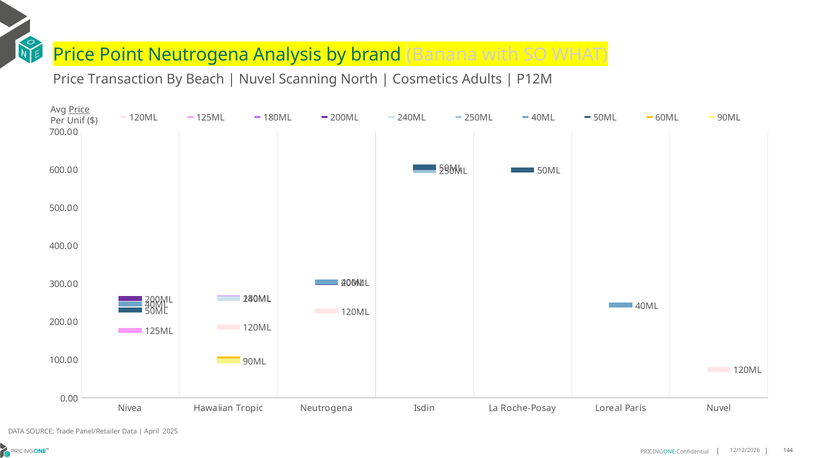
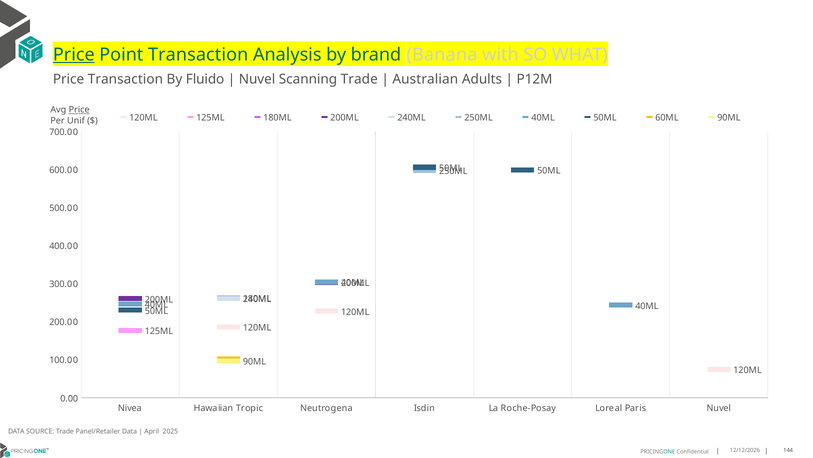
Price underline: none -> present (74, 55)
Point Neutrogena: Neutrogena -> Transaction (198, 55)
Beach: Beach -> Fluido (205, 79)
Scanning North: North -> Trade (359, 79)
Cosmetics: Cosmetics -> Australian (425, 79)
